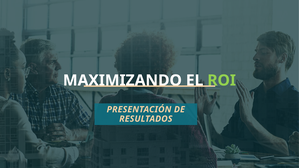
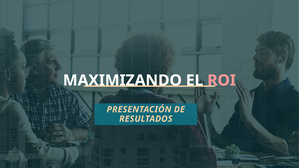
ROI colour: light green -> pink (222, 80)
